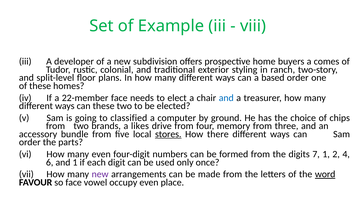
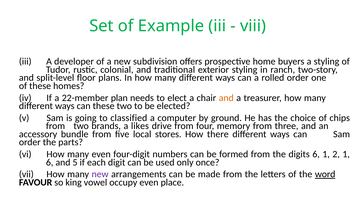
a comes: comes -> styling (327, 62)
based: based -> rolled (273, 78)
22-member face: face -> plan (119, 98)
and colour: blue -> orange (226, 98)
stores underline: present -> none (168, 134)
digits 7: 7 -> 6 (316, 155)
2 4: 4 -> 1 (346, 155)
and 1: 1 -> 5 (75, 163)
so face: face -> king (74, 183)
